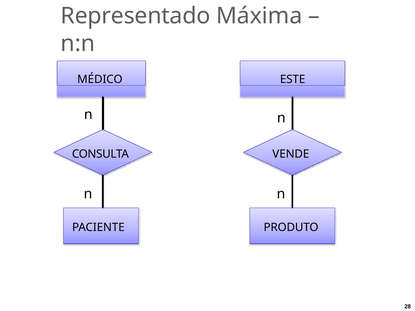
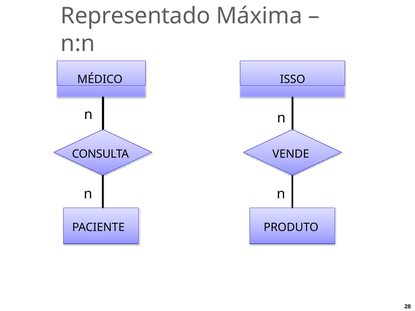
ESTE: ESTE -> ISSO (293, 80)
